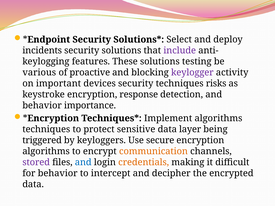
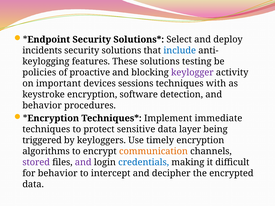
include colour: purple -> blue (180, 51)
various: various -> policies (39, 73)
devices security: security -> sessions (136, 84)
risks: risks -> with (216, 84)
response: response -> software (139, 95)
importance: importance -> procedures (90, 106)
Implement algorithms: algorithms -> immediate (218, 118)
secure: secure -> timely (160, 140)
and colour: blue -> purple (83, 162)
credentials colour: orange -> blue (144, 162)
